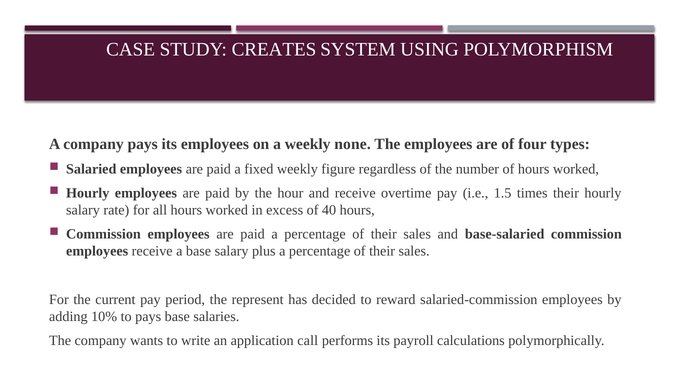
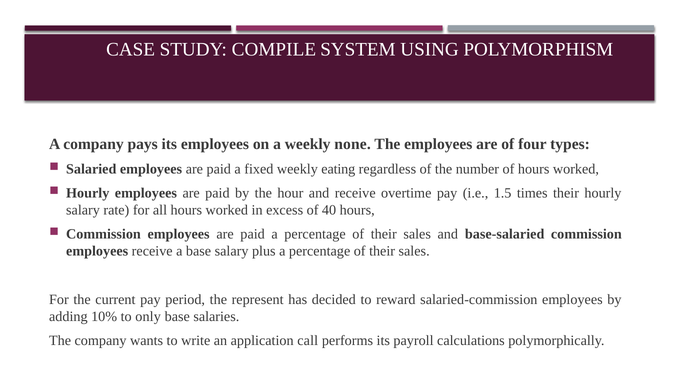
CREATES: CREATES -> COMPILE (274, 50)
figure: figure -> eating (338, 169)
to pays: pays -> only (148, 316)
